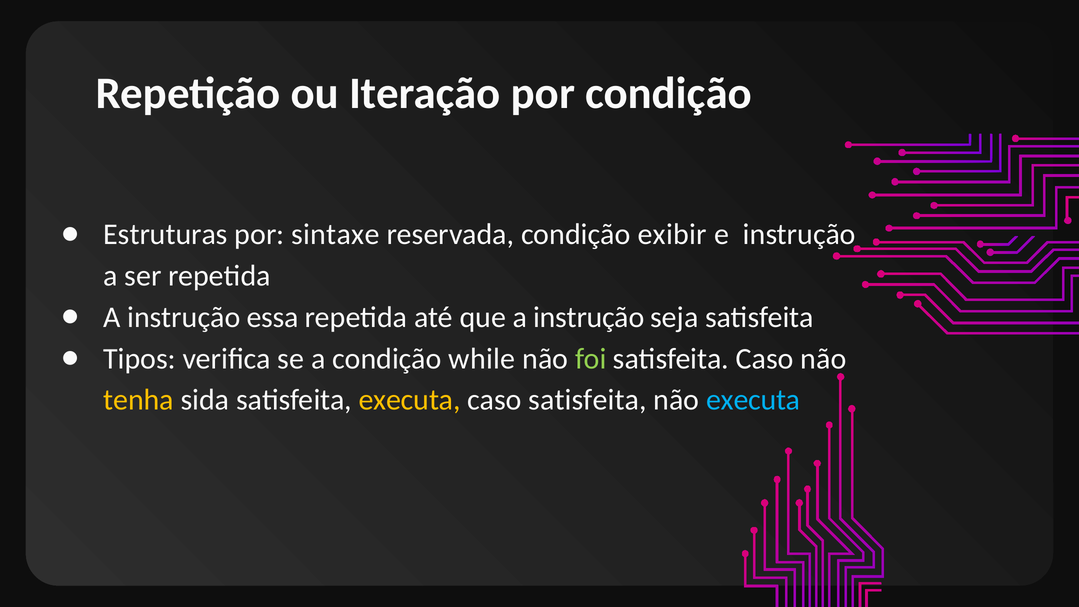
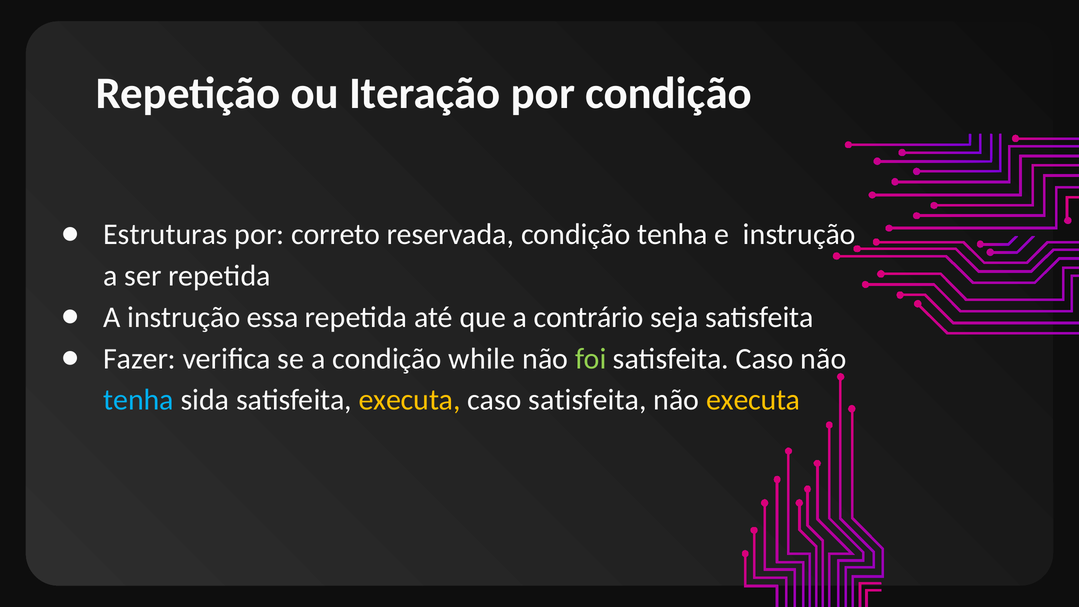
sintaxe: sintaxe -> correto (336, 234)
condição exibir: exibir -> tenha (672, 234)
que a instrução: instrução -> contrário (589, 317)
Tipos: Tipos -> Fazer (140, 359)
tenha colour: yellow -> light blue (139, 400)
executa colour: light blue -> yellow (753, 400)
